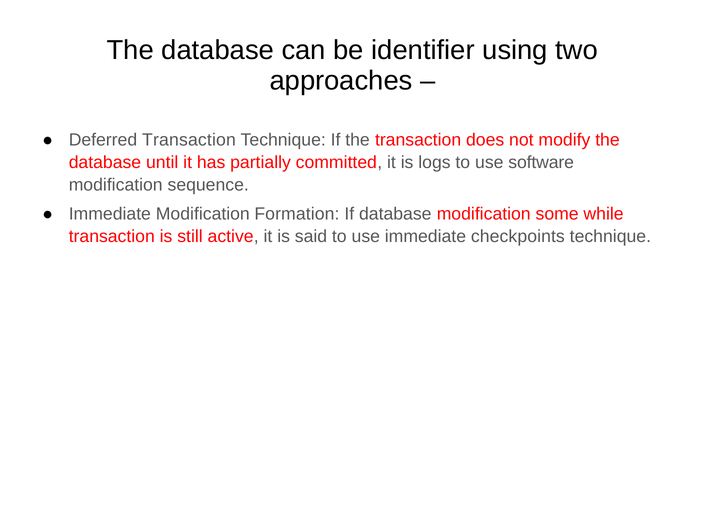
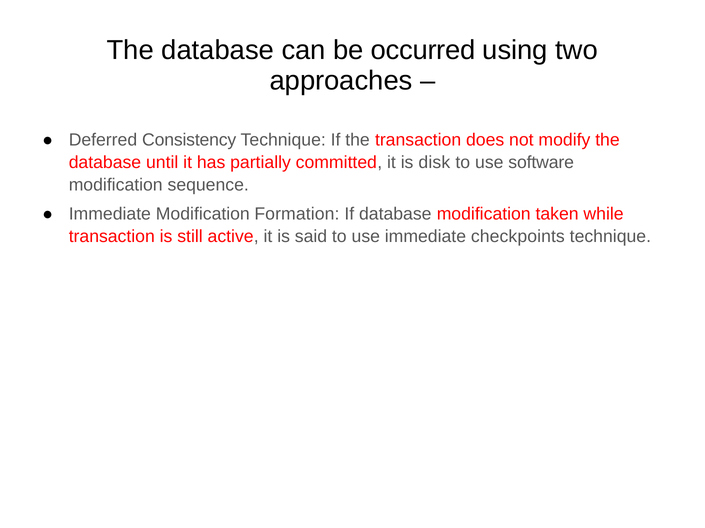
identifier: identifier -> occurred (423, 50)
Deferred Transaction: Transaction -> Consistency (189, 140)
logs: logs -> disk (434, 163)
some: some -> taken (557, 214)
